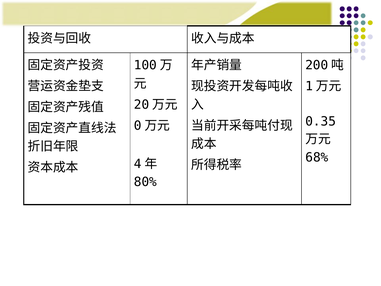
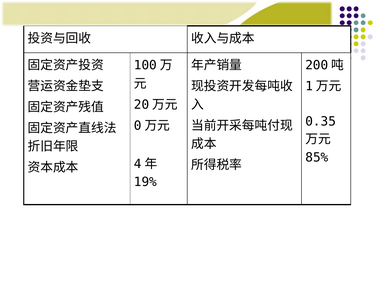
68%: 68% -> 85% (317, 157)
80%: 80% -> 19% (145, 182)
